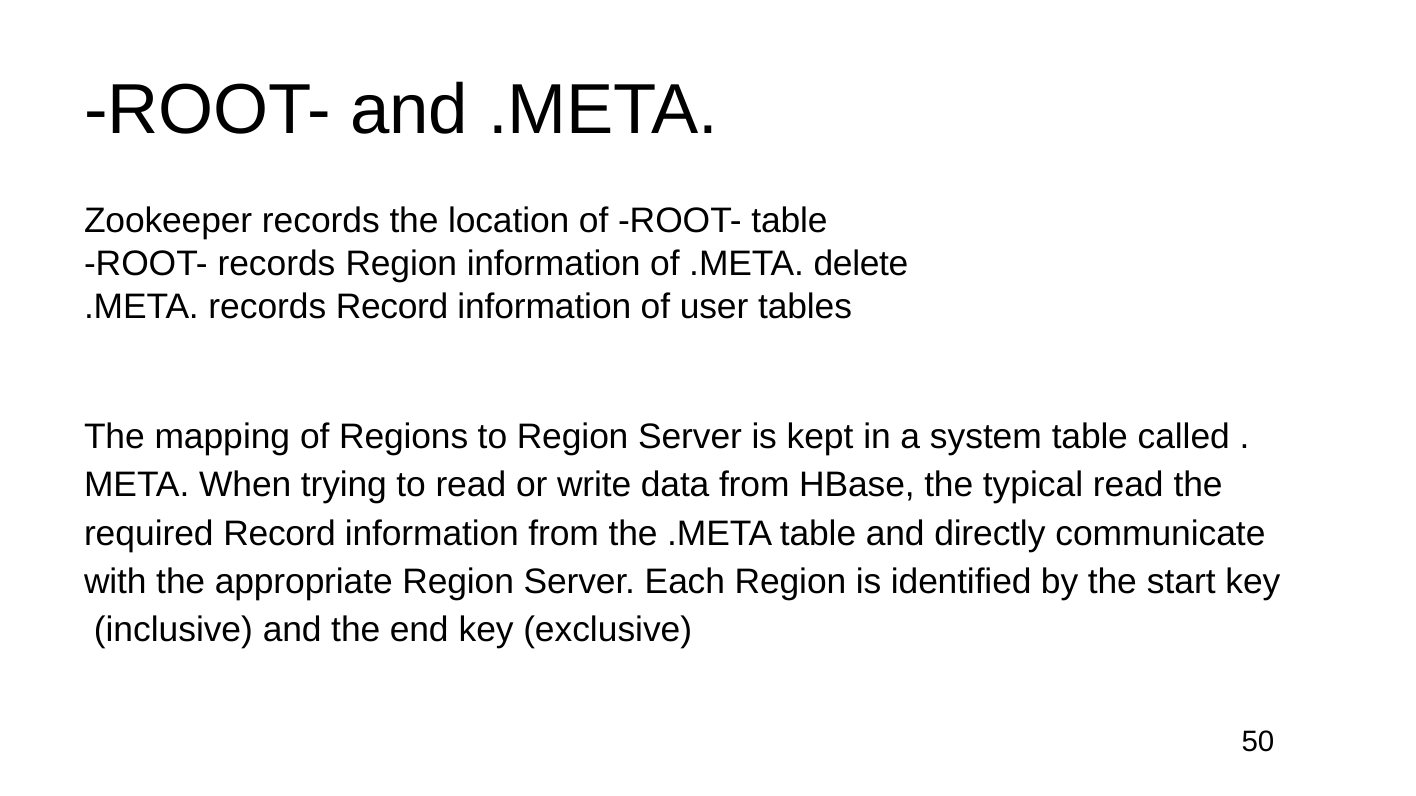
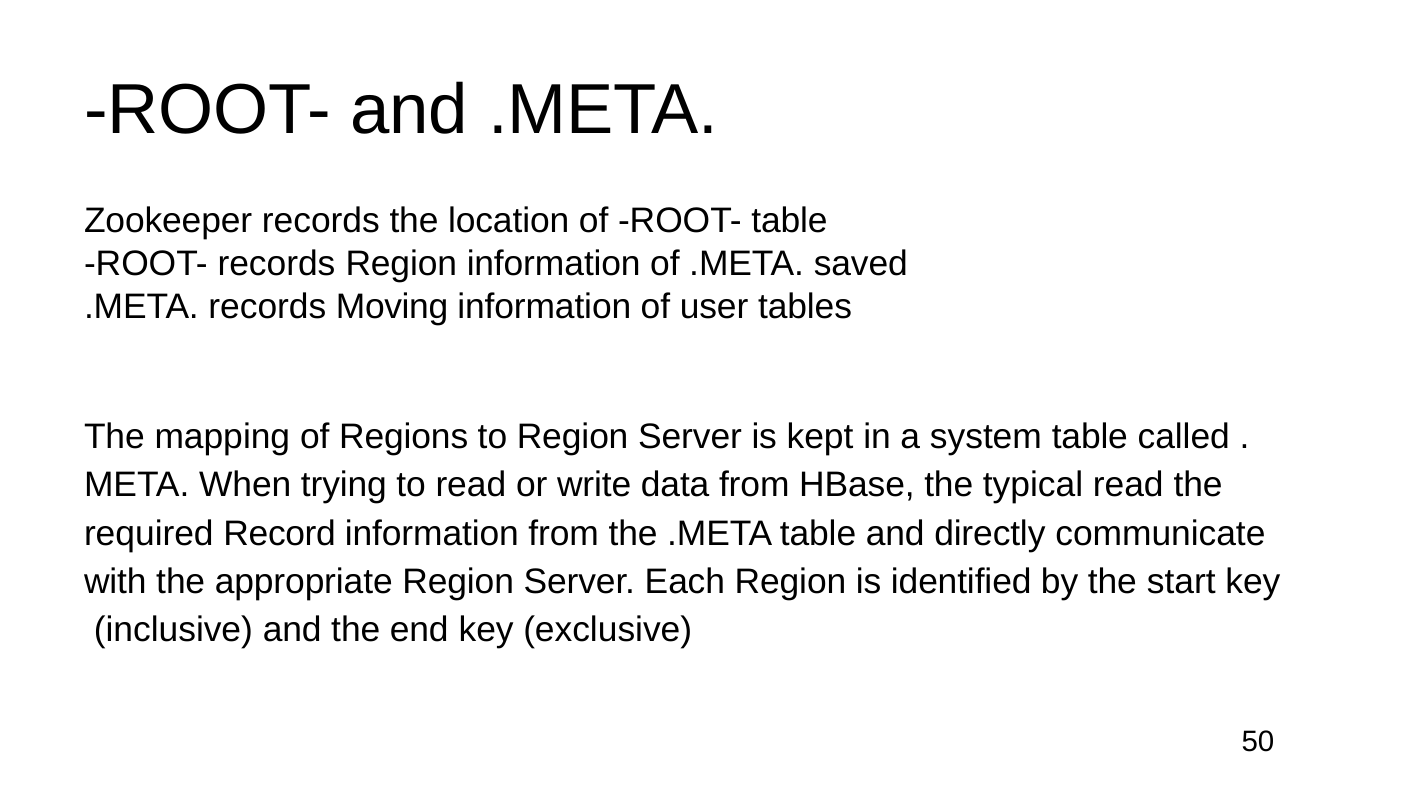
delete: delete -> saved (861, 264)
records Record: Record -> Moving (392, 307)
